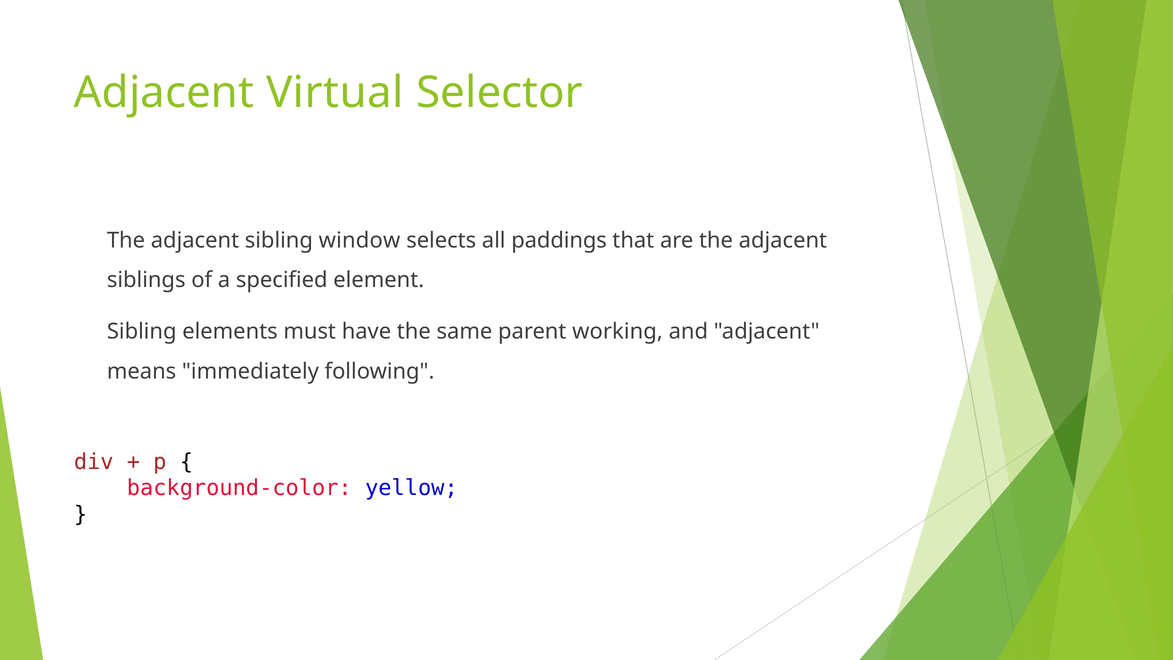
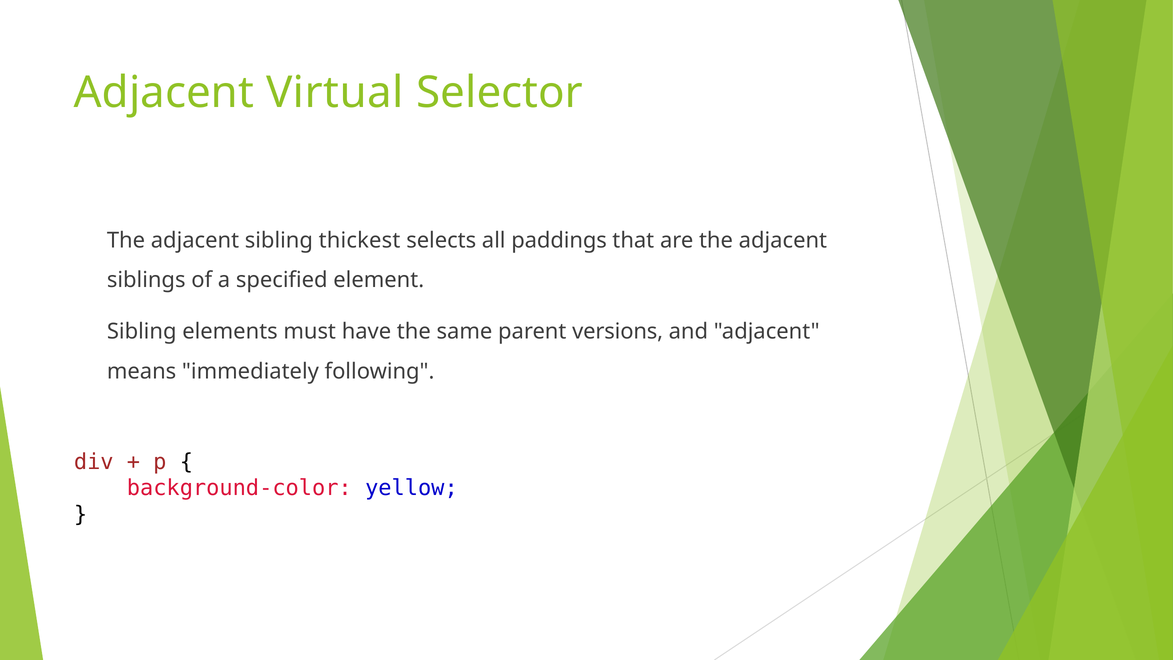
window: window -> thickest (360, 240)
working: working -> versions (618, 332)
